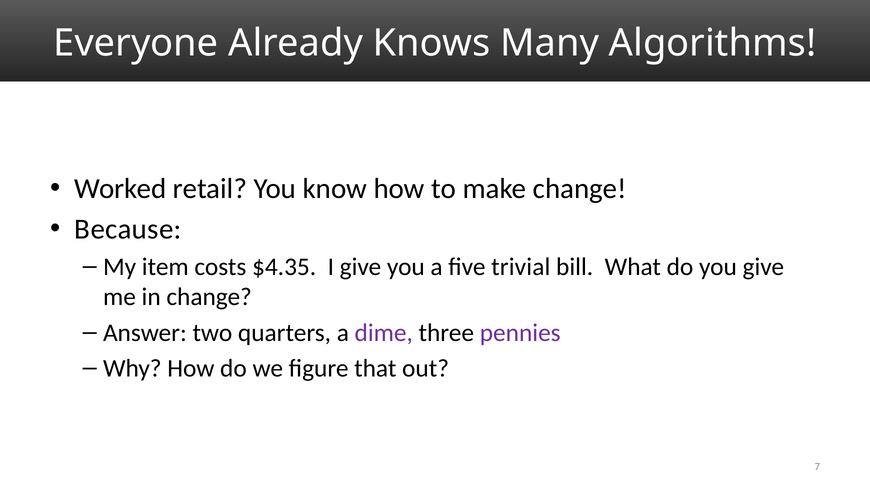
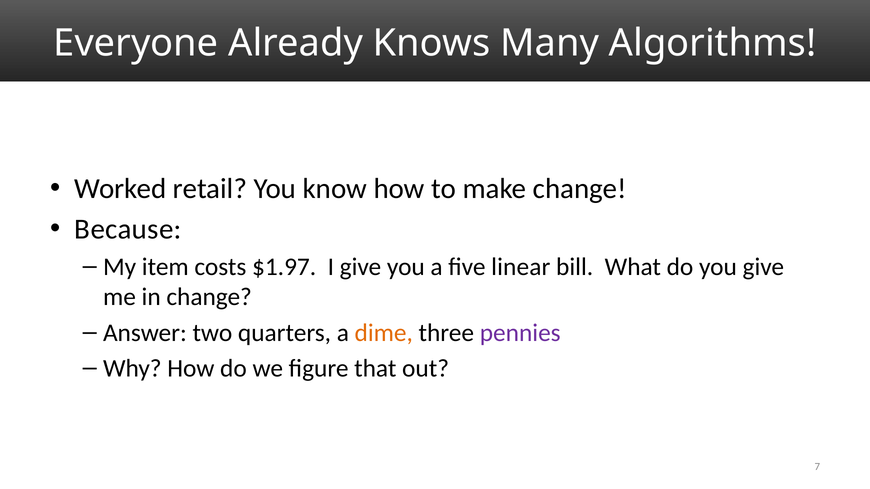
$4.35: $4.35 -> $1.97 (284, 267)
trivial: trivial -> linear (521, 267)
dime colour: purple -> orange (384, 333)
